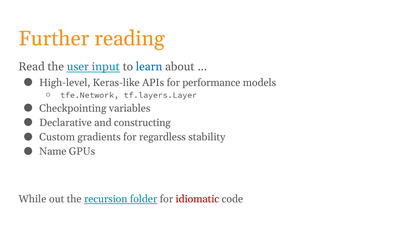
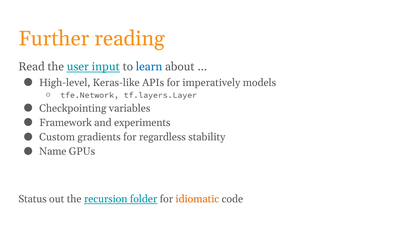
performance: performance -> imperatively (211, 83)
Declarative: Declarative -> Framework (66, 123)
constructing: constructing -> experiments (142, 123)
While: While -> Status (33, 199)
idiomatic colour: red -> orange (197, 199)
